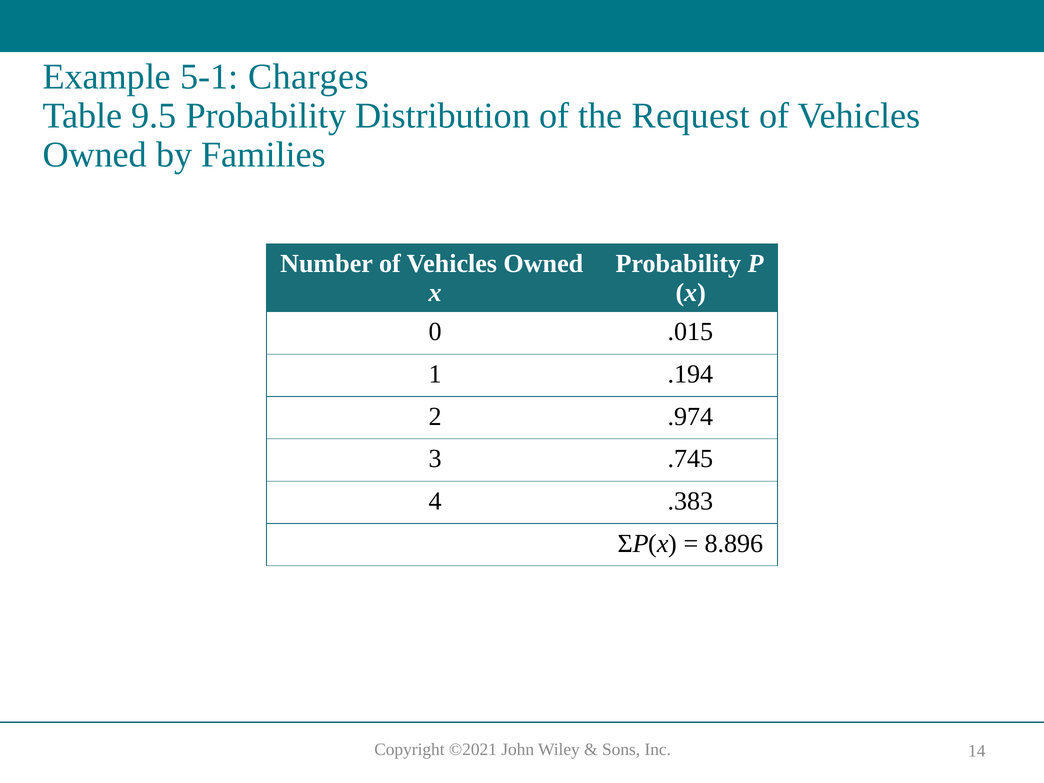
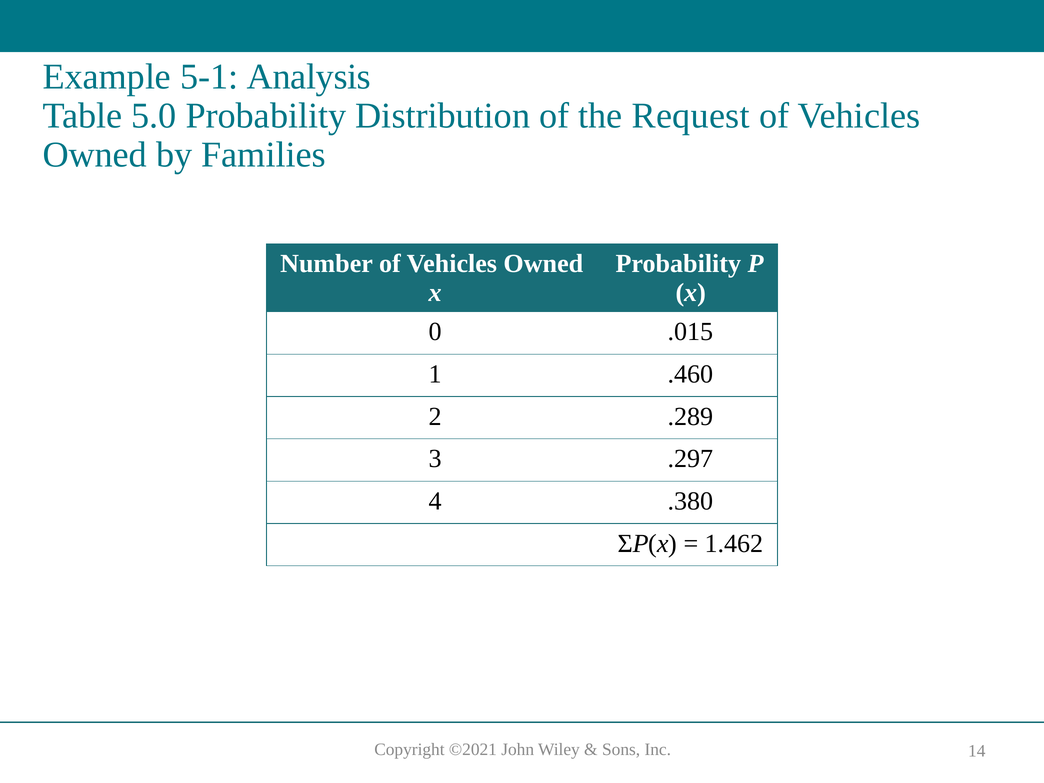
Charges: Charges -> Analysis (309, 77)
9.5: 9.5 -> 5.0 (154, 116)
.194: .194 -> .460 (691, 374)
.974: .974 -> .289 (691, 416)
.745: .745 -> .297 (691, 459)
.383: .383 -> .380 (691, 501)
8.896: 8.896 -> 1.462 (734, 543)
